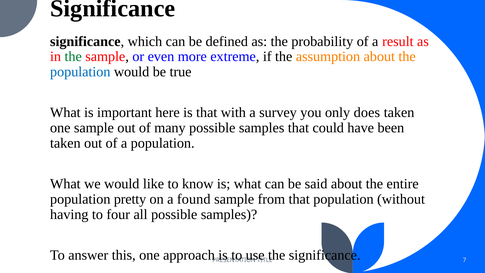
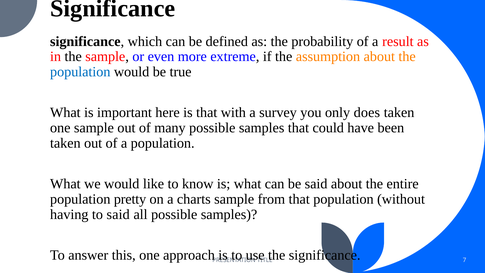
the colour: green -> black (73, 57)
found: found -> charts (194, 199)
to four: four -> said (118, 214)
